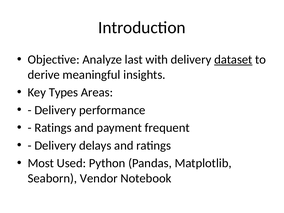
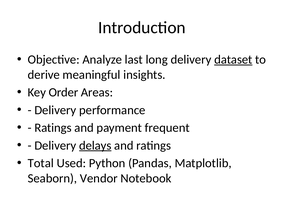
with: with -> long (157, 60)
Types: Types -> Order (63, 92)
delays underline: none -> present (95, 145)
Most: Most -> Total (41, 163)
